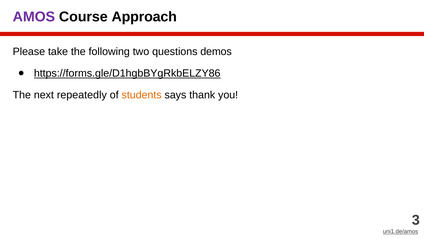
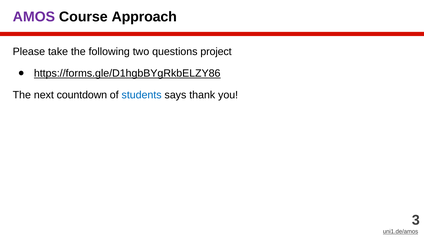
demos: demos -> project (216, 51)
repeatedly: repeatedly -> countdown (82, 95)
students colour: orange -> blue (142, 95)
